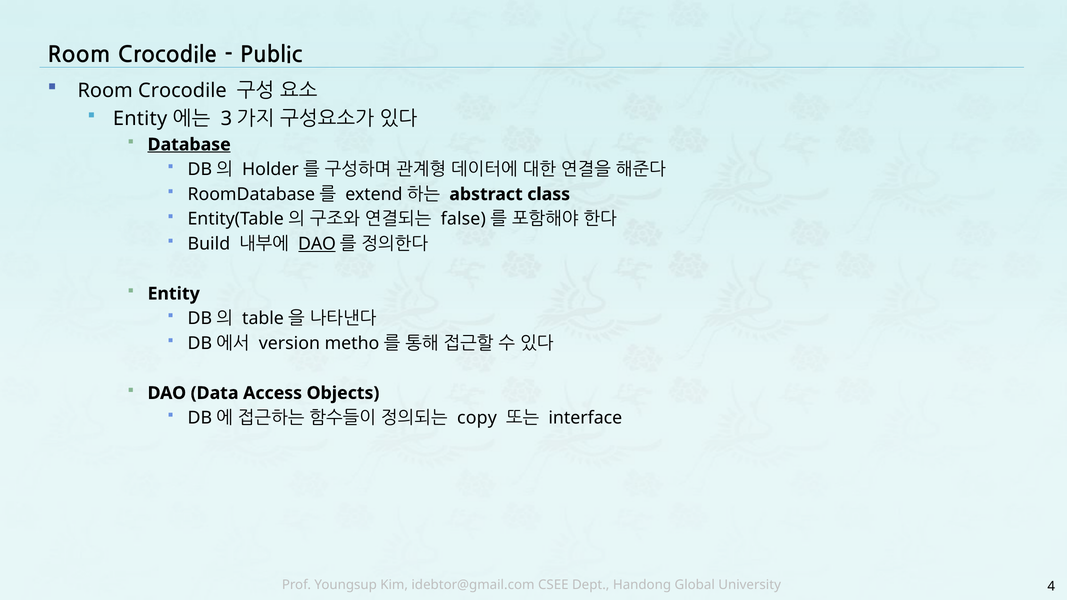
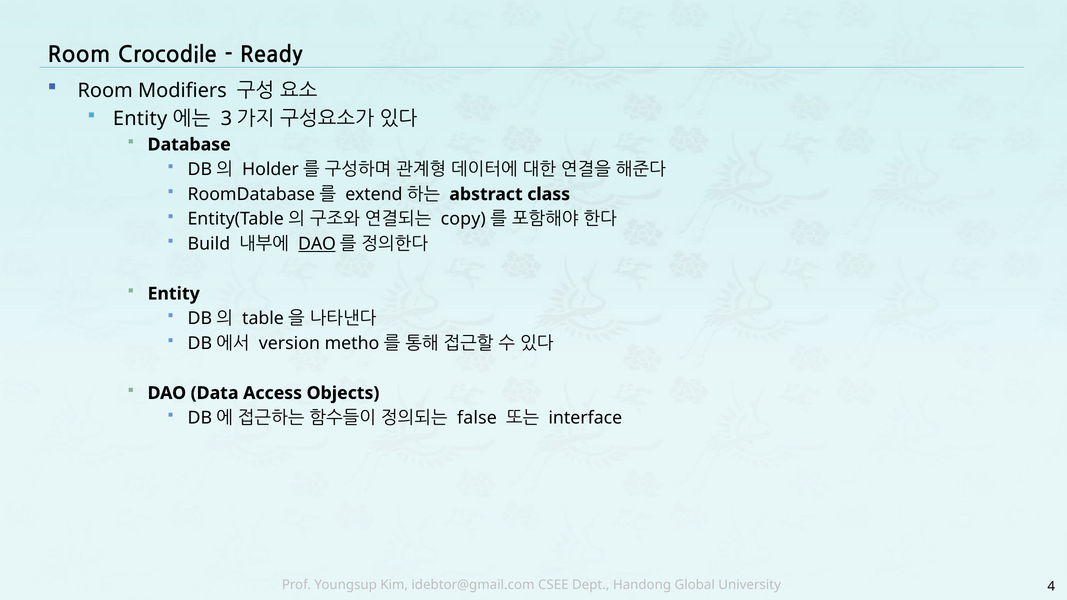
Public: Public -> Ready (271, 55)
Crocodile: Crocodile -> Modifiers (182, 91)
Database underline: present -> none (189, 145)
false: false -> copy (463, 219)
copy: copy -> false (477, 418)
